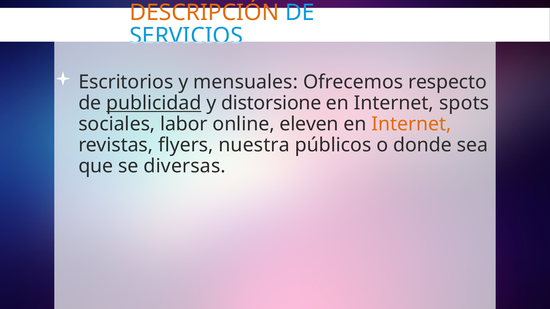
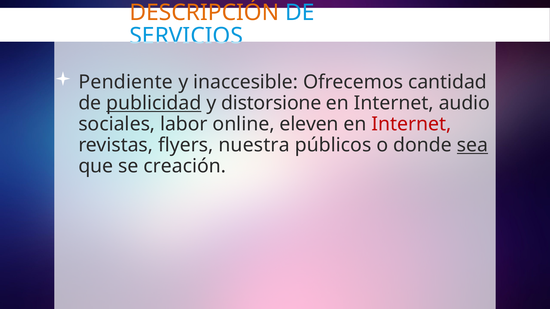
Escritorios: Escritorios -> Pendiente (126, 82)
mensuales: mensuales -> inaccesible (246, 82)
respecto: respecto -> cantidad (447, 82)
spots: spots -> audio (464, 103)
Internet colour: orange -> red (412, 124)
sea underline: none -> present (473, 145)
diversas: diversas -> creación (185, 166)
